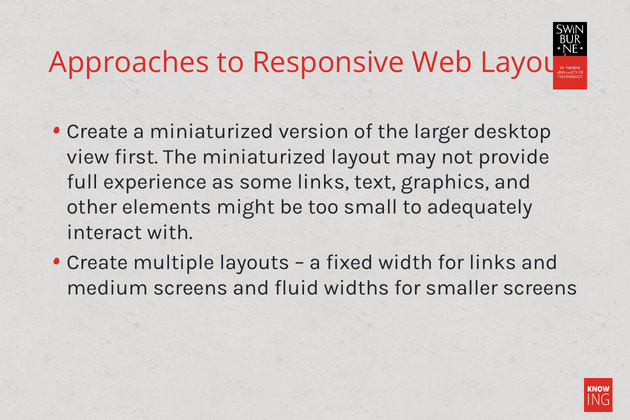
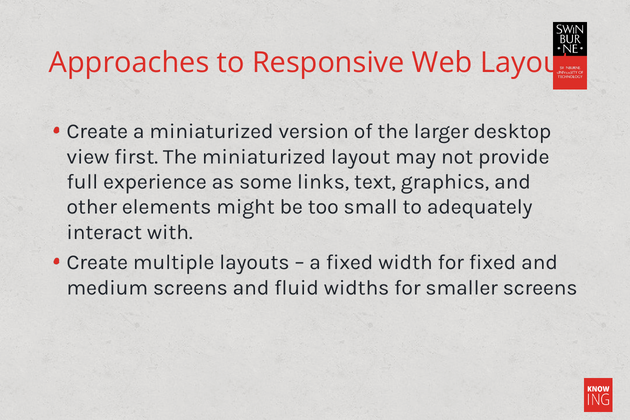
for links: links -> fixed (493, 263)
